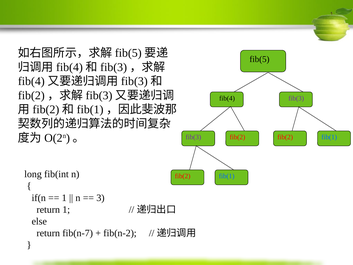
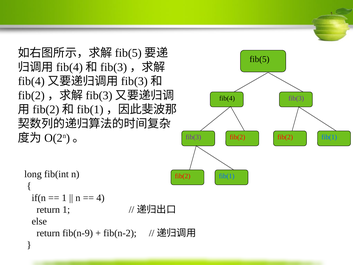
3: 3 -> 4 (100, 198)
fib(n-7: fib(n-7 -> fib(n-9 (78, 233)
